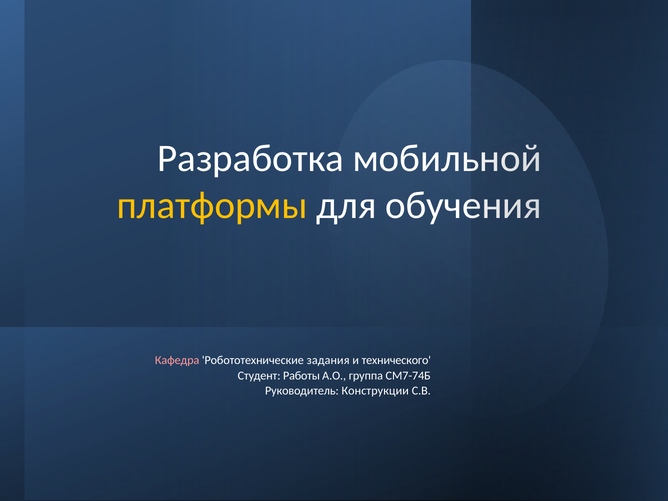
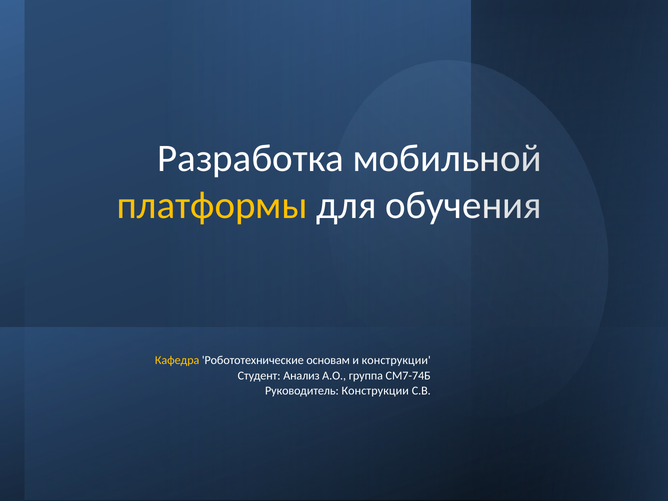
Кафедра colour: pink -> yellow (177, 360)
задания: задания -> основам (328, 360)
и технического: технического -> конструкции (396, 360)
Работы: Работы -> Анализ (301, 376)
